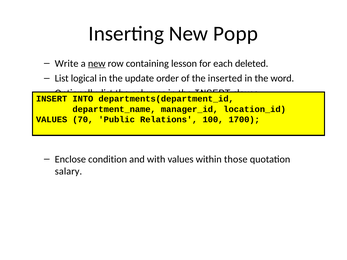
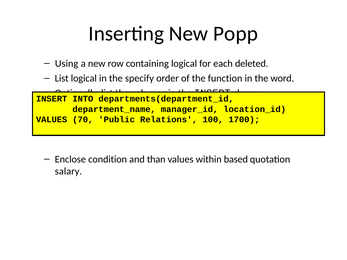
Write: Write -> Using (67, 64)
new underline: present -> none (97, 64)
containing lesson: lesson -> logical (184, 64)
update: update -> specify (139, 78)
inserted: inserted -> function (225, 78)
with: with -> than (156, 159)
those: those -> based (236, 159)
